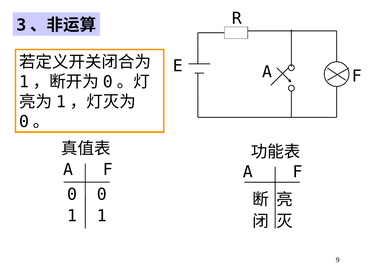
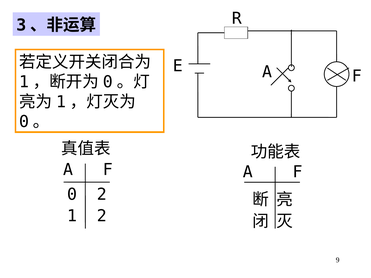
0 0: 0 -> 2 (102, 195)
1 1: 1 -> 2 (102, 216)
